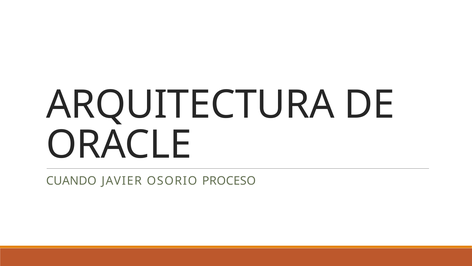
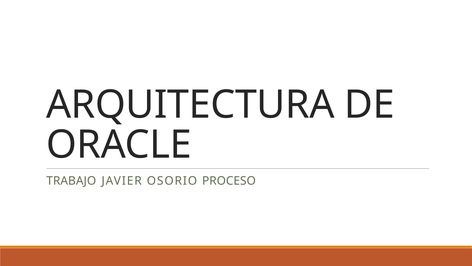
CUANDO: CUANDO -> TRABAJO (71, 181)
